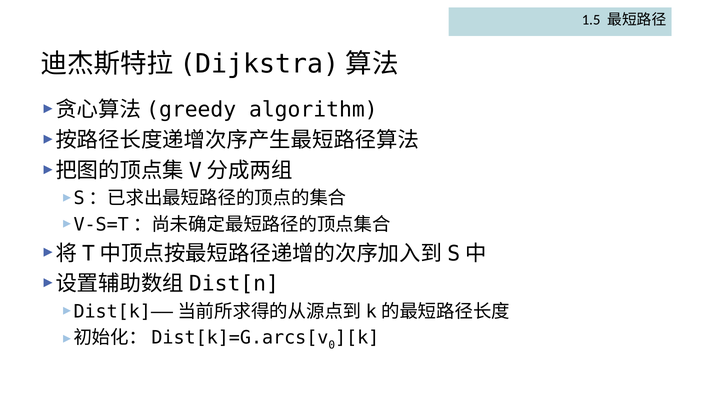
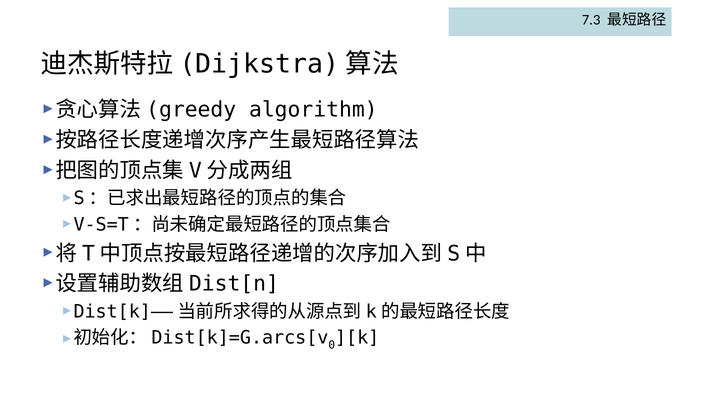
1.5: 1.5 -> 7.3 (591, 20)
